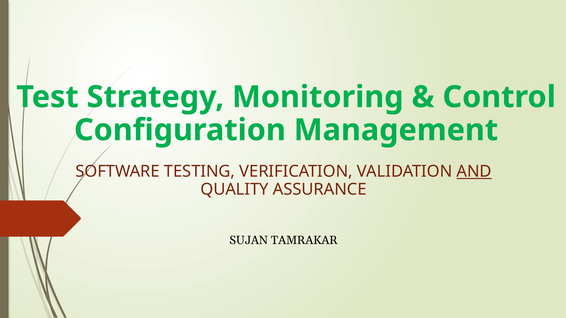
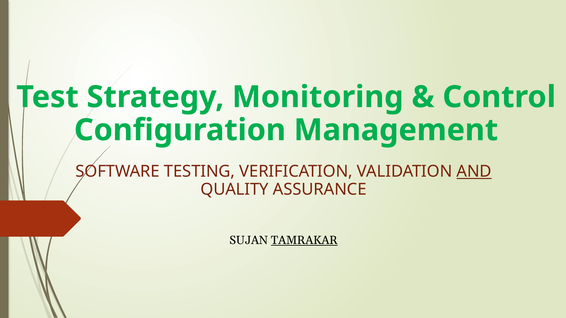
TAMRAKAR underline: none -> present (304, 241)
